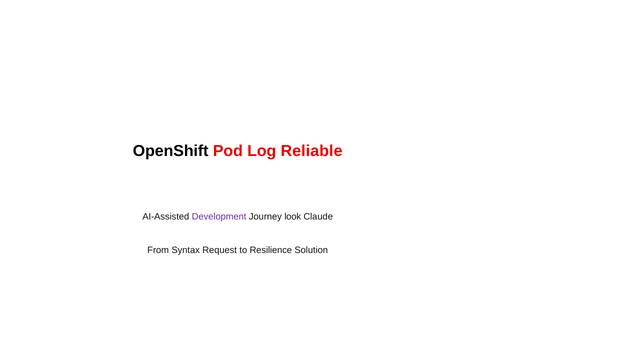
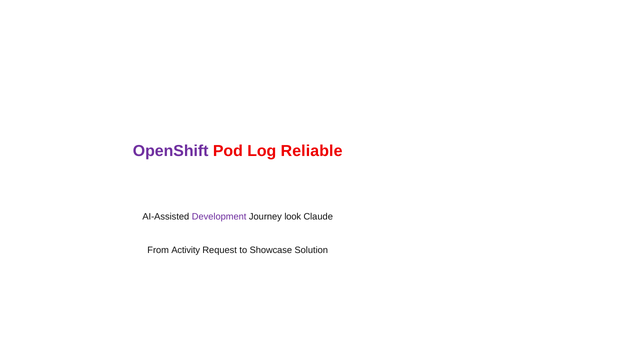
OpenShift colour: black -> purple (171, 151)
Syntax: Syntax -> Activity (186, 250)
Resilience: Resilience -> Showcase (271, 250)
